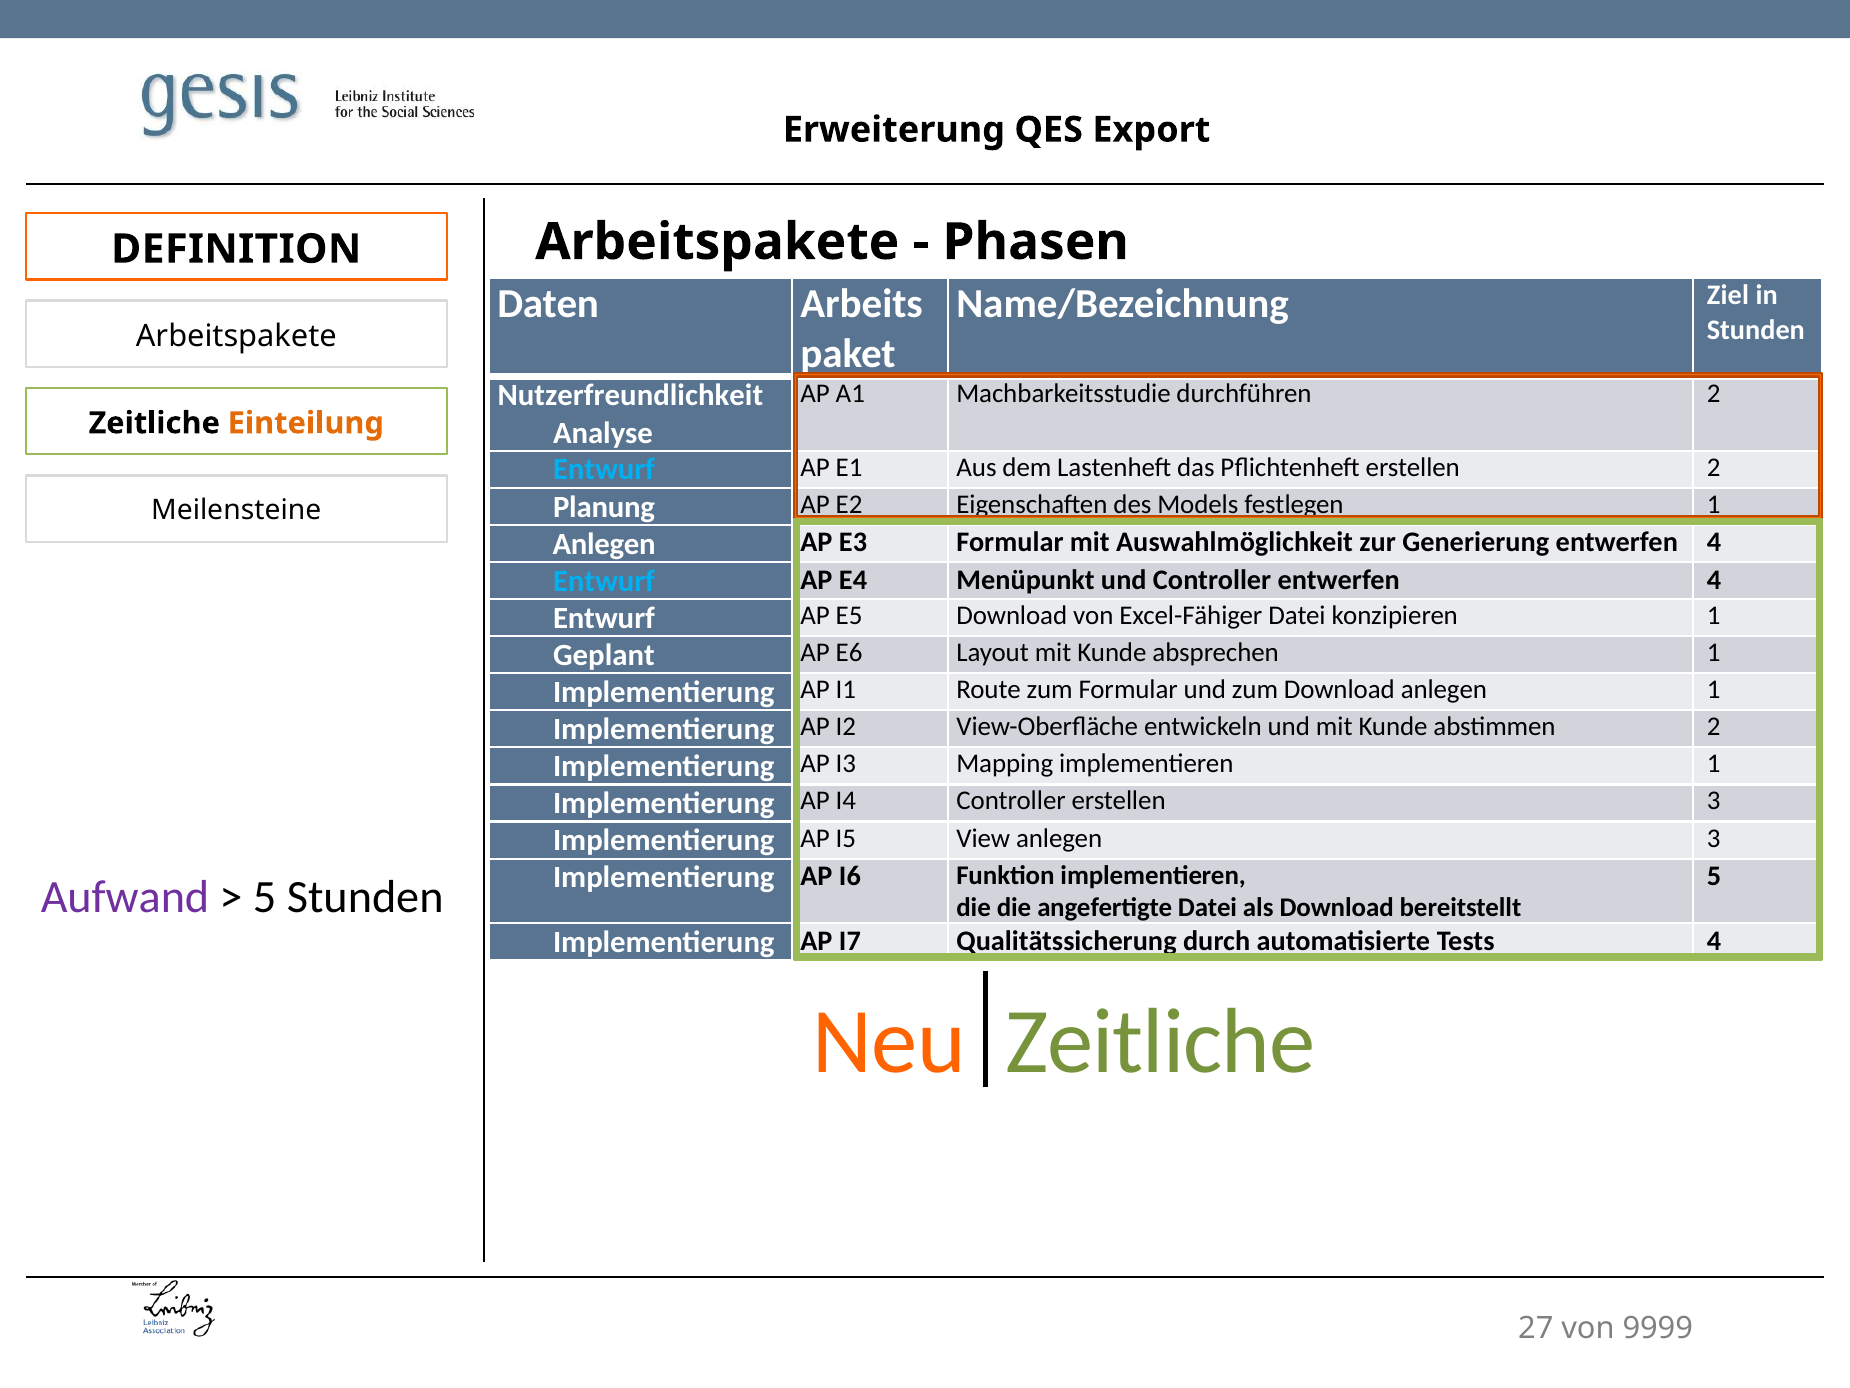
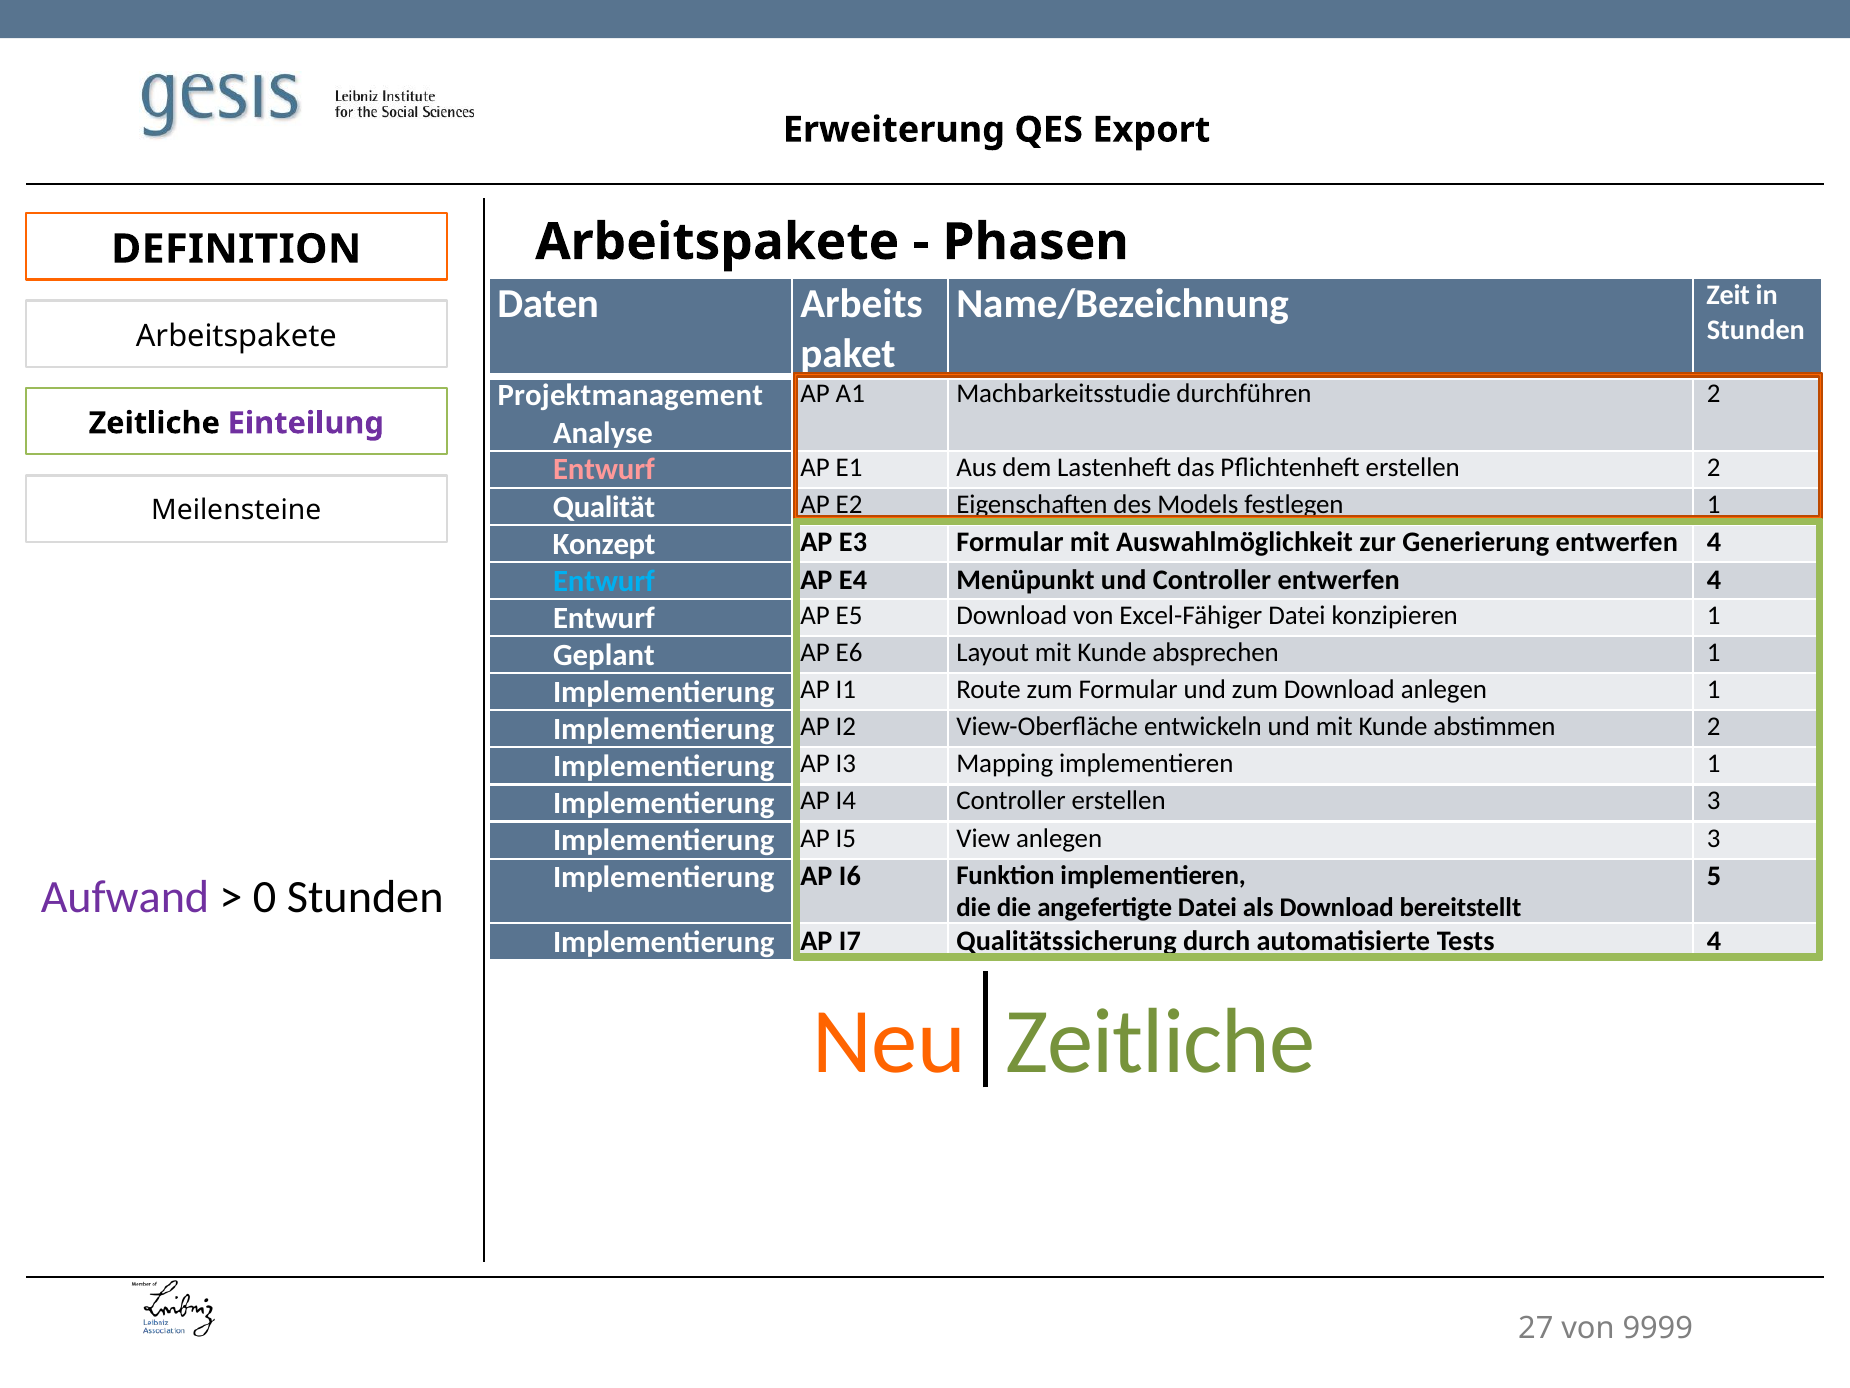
Ziel: Ziel -> Zeit (1728, 296)
Nutzerfreundlichkeit: Nutzerfreundlichkeit -> Projektmanagement (630, 396)
Einteilung colour: orange -> purple (306, 423)
Entwurf colour: light blue -> pink (604, 470)
Planung: Planung -> Qualität (604, 507)
Anlegen: Anlegen -> Konzept (604, 544)
5: 5 -> 0 (265, 897)
